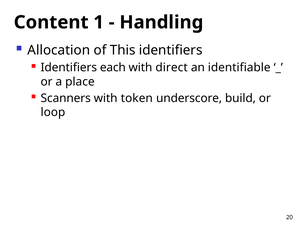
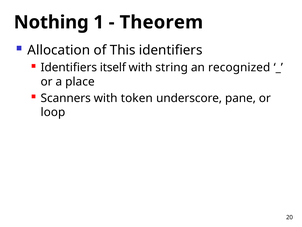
Content: Content -> Nothing (51, 22)
Handling: Handling -> Theorem (161, 22)
each: each -> itself (113, 67)
direct: direct -> string (172, 67)
identifiable: identifiable -> recognized (239, 67)
build: build -> pane (240, 98)
